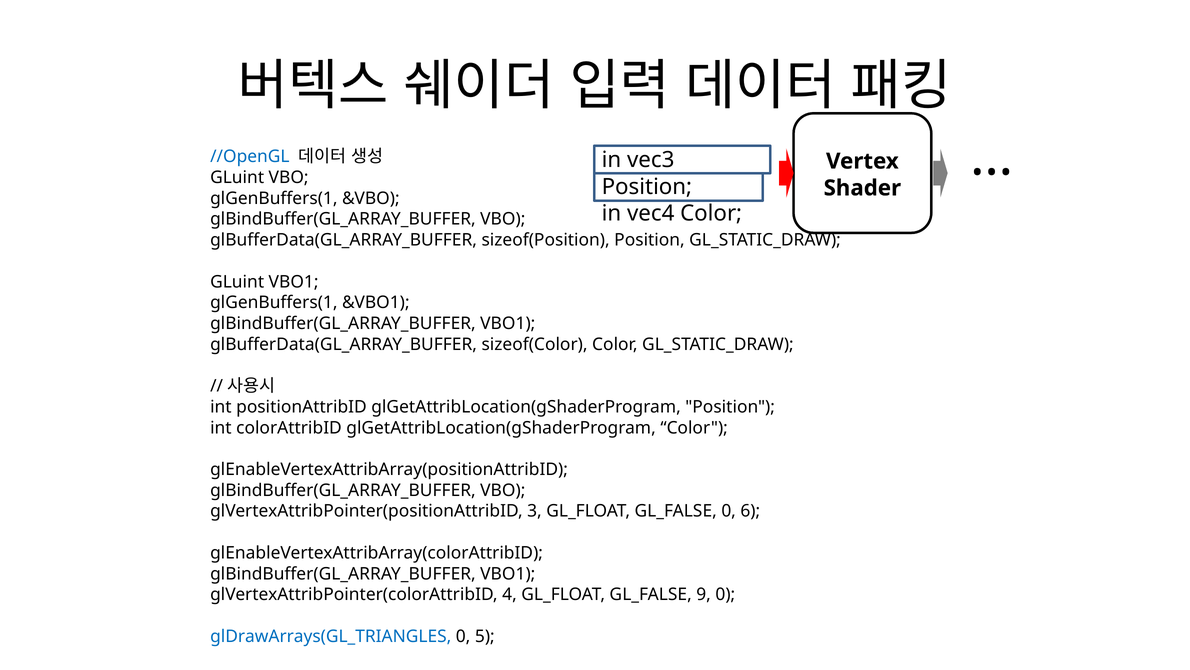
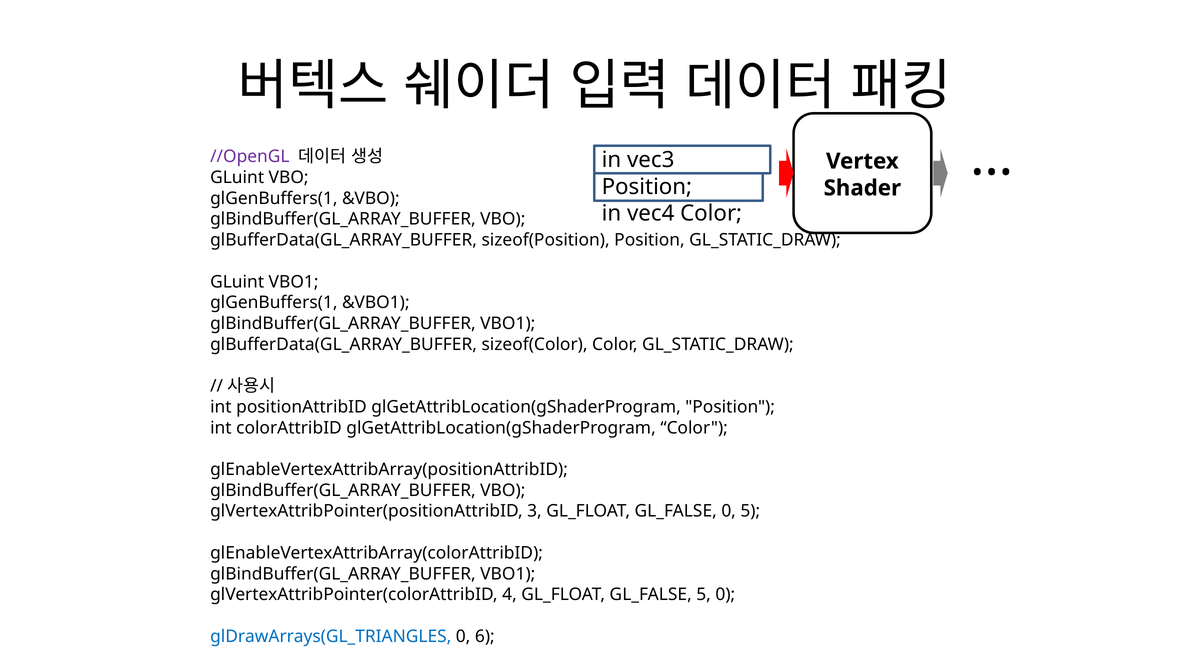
//OpenGL colour: blue -> purple (250, 157)
0 6: 6 -> 5 (750, 511)
GL_FALSE 9: 9 -> 5 (704, 594)
5: 5 -> 6 (485, 636)
